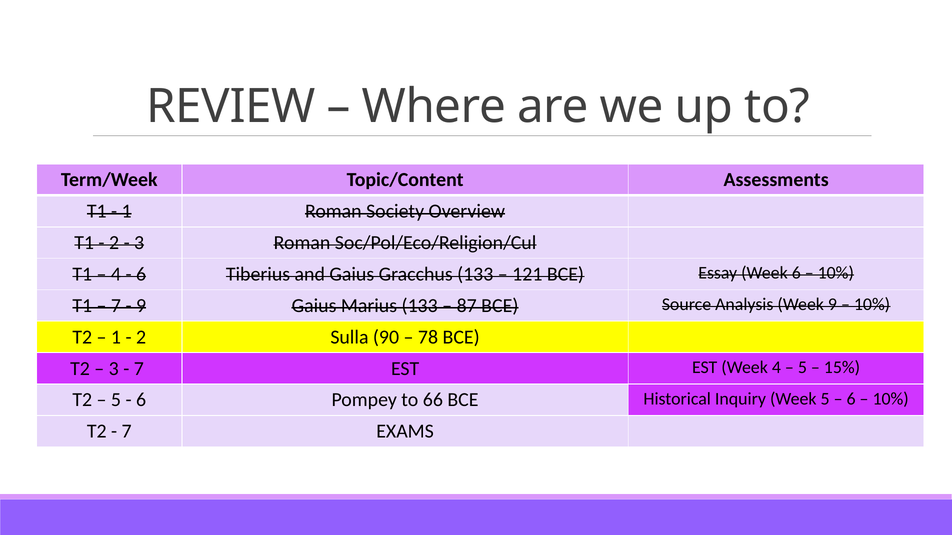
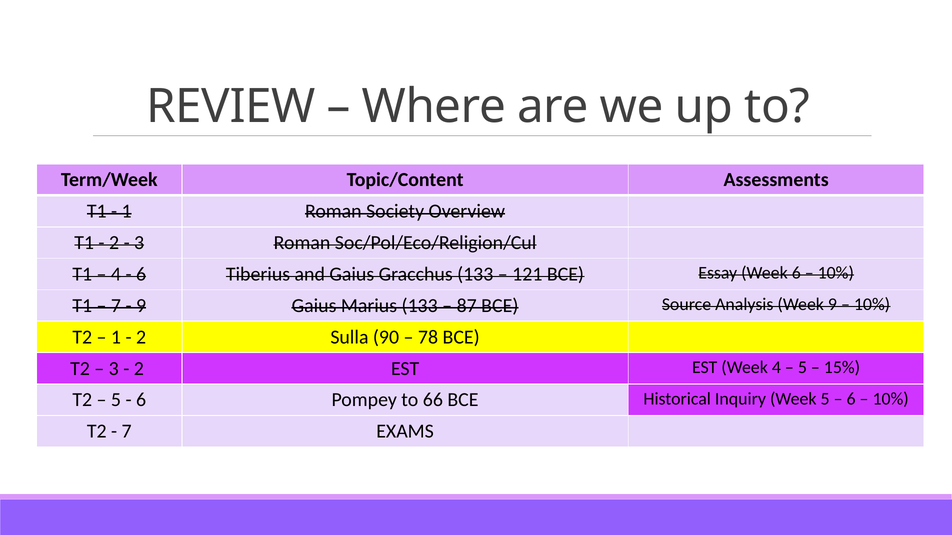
7: 7 -> 2 (139, 369)
